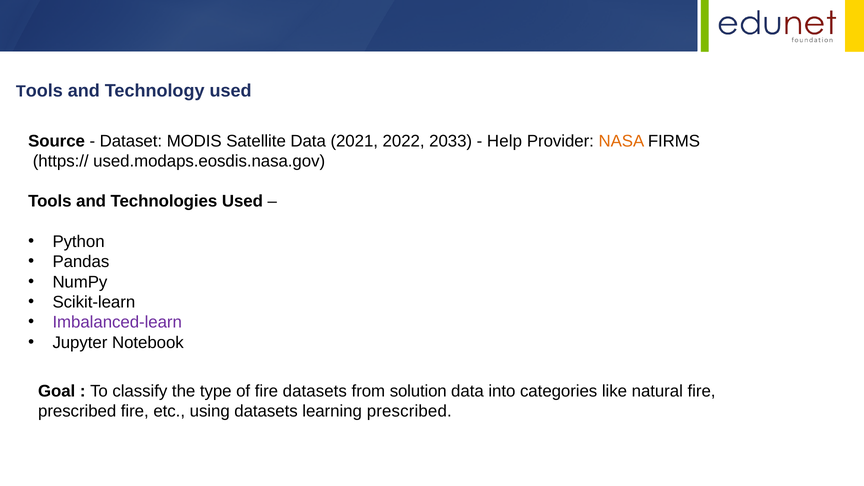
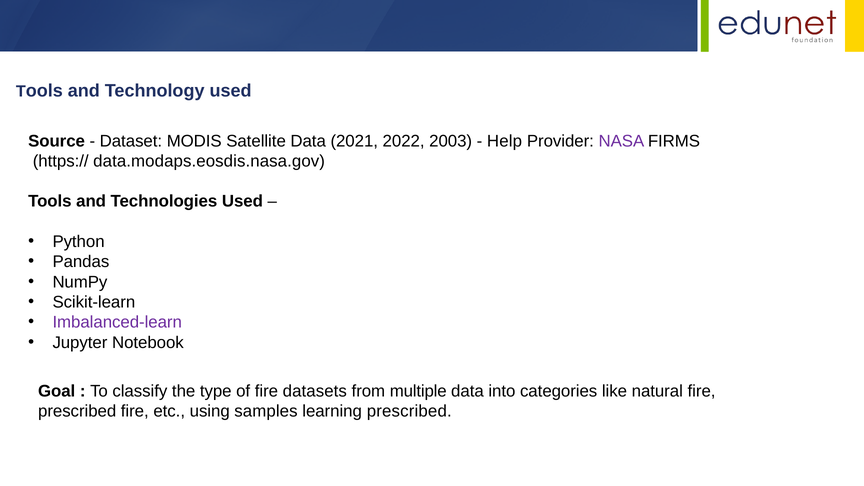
2033: 2033 -> 2003 (451, 141)
NASA colour: orange -> purple (621, 141)
used.modaps.eosdis.nasa.gov: used.modaps.eosdis.nasa.gov -> data.modaps.eosdis.nasa.gov (209, 161)
solution: solution -> multiple (418, 391)
using datasets: datasets -> samples (266, 411)
